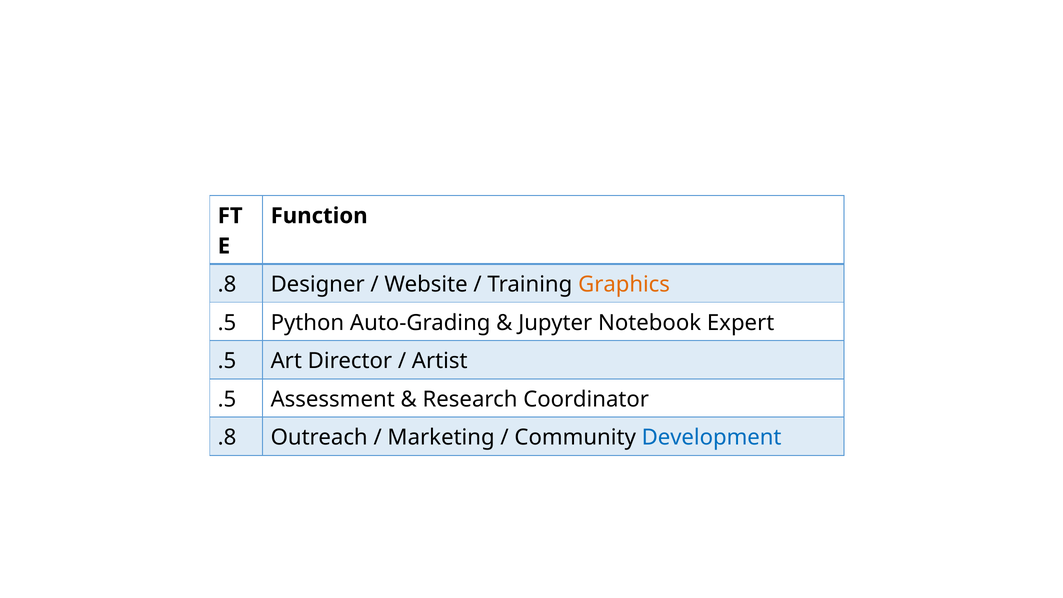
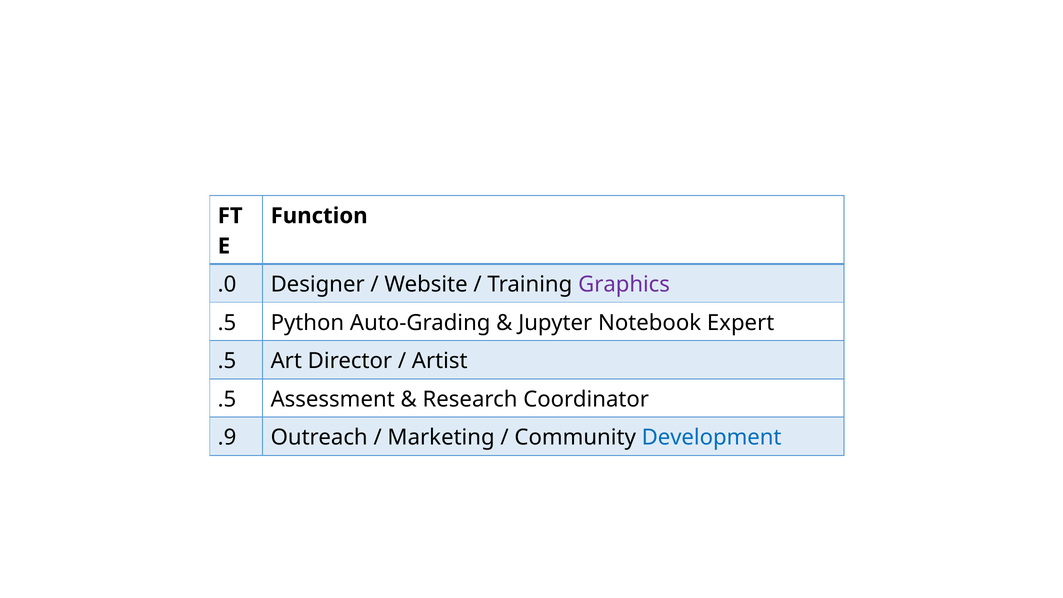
.8: .8 -> .0 (227, 284)
Graphics colour: orange -> purple (624, 284)
.8: .8 -> .9 (227, 438)
